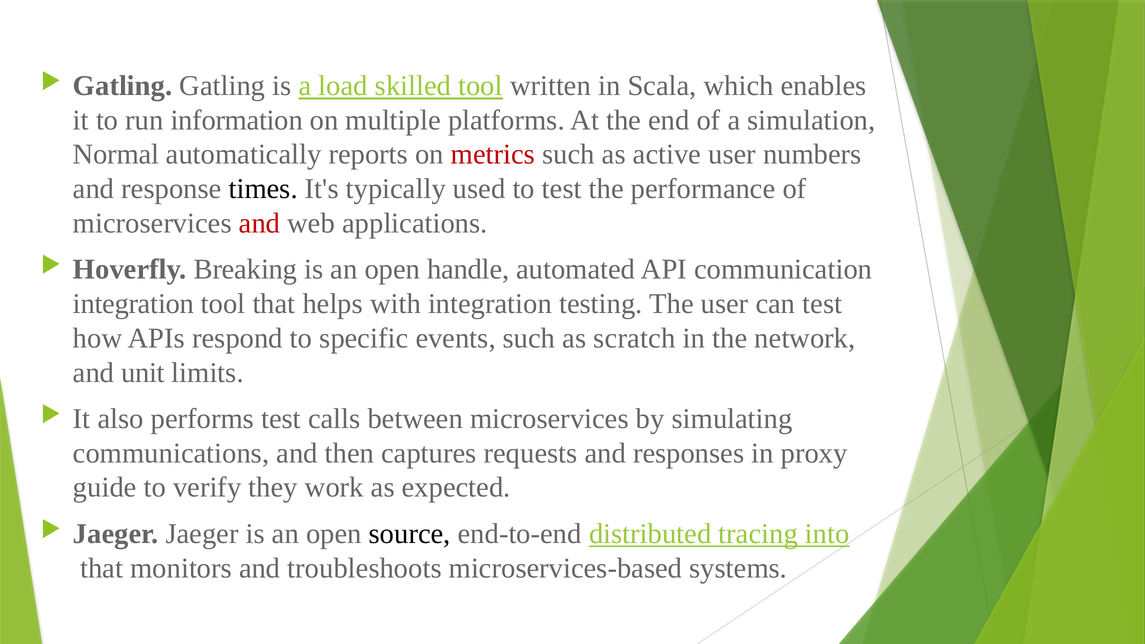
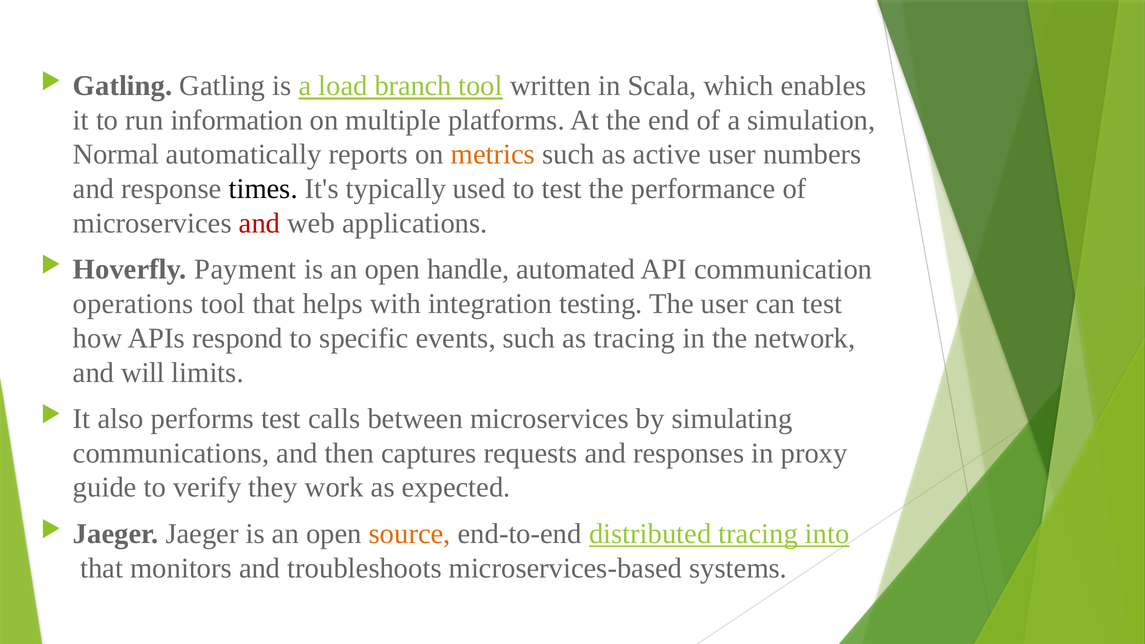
skilled: skilled -> branch (413, 86)
metrics colour: red -> orange (493, 155)
Breaking: Breaking -> Payment (245, 270)
integration: integration -> operations (133, 304)
as scratch: scratch -> tracing (634, 338)
unit: unit -> will (143, 373)
source colour: black -> orange (410, 534)
